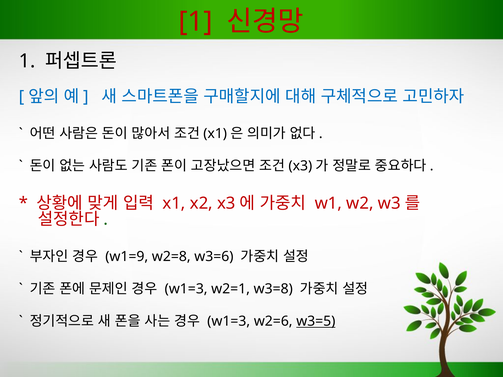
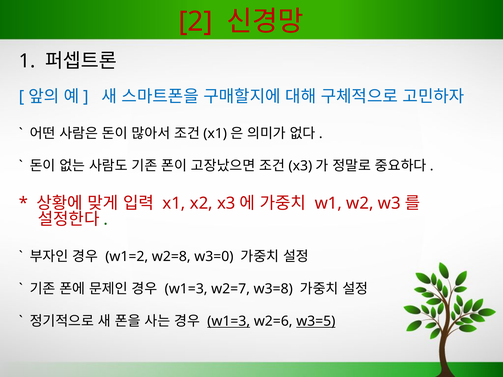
1: 1 -> 2 (196, 22)
w1=9: w1=9 -> w1=2 (127, 257)
w3=6: w3=6 -> w3=0 (214, 257)
w2=1: w2=1 -> w2=7 (231, 289)
w1=3 underline: none -> present (229, 322)
